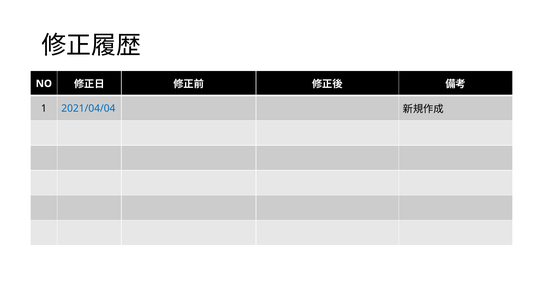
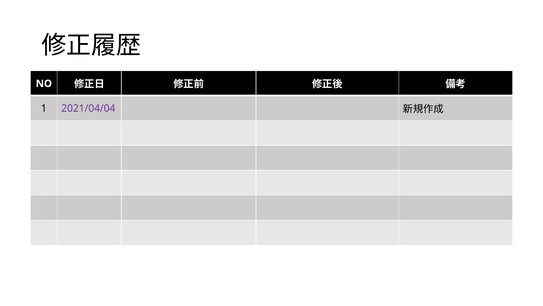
2021/04/04 colour: blue -> purple (88, 108)
